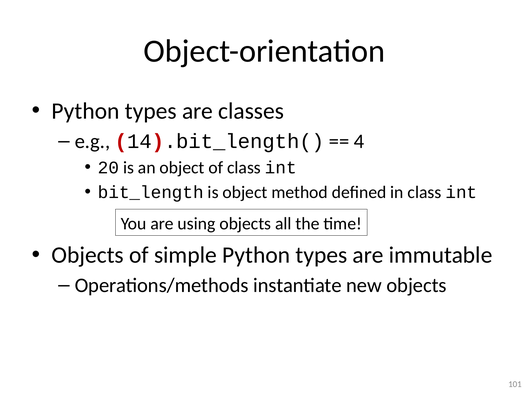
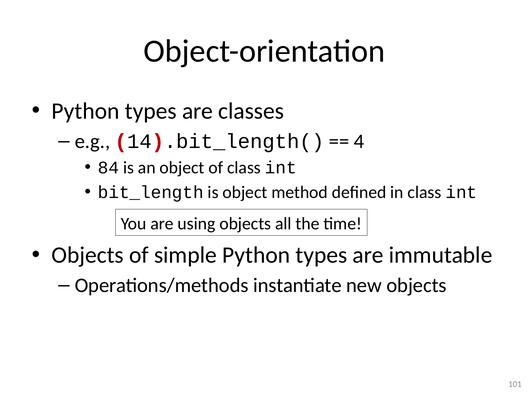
20: 20 -> 84 (108, 168)
